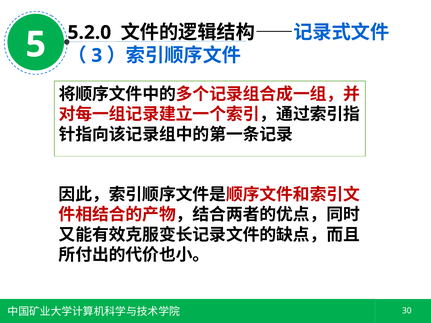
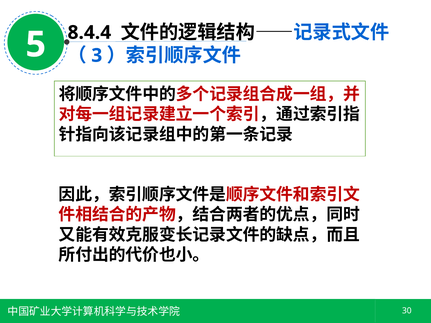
5.2.0: 5.2.0 -> 8.4.4 (89, 33)
